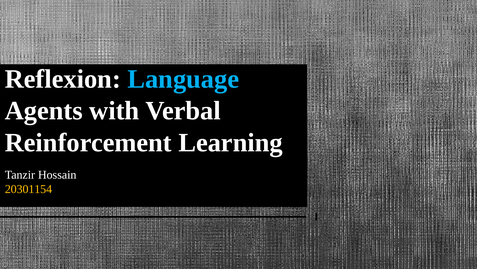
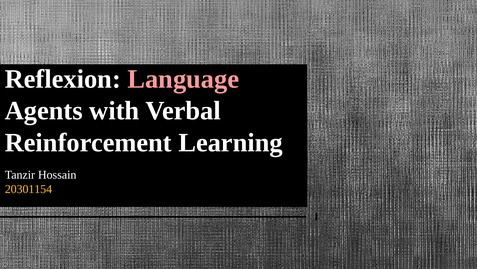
Language colour: light blue -> pink (183, 79)
